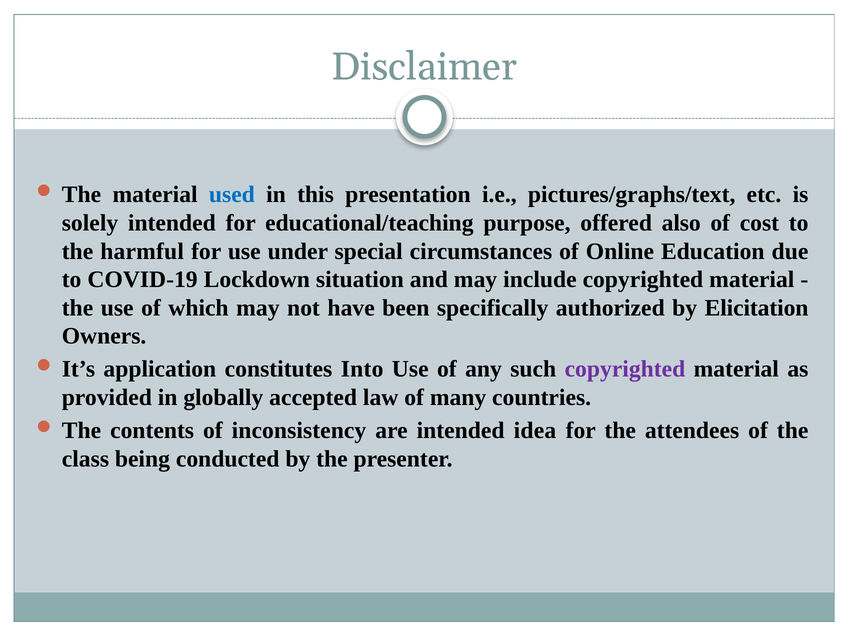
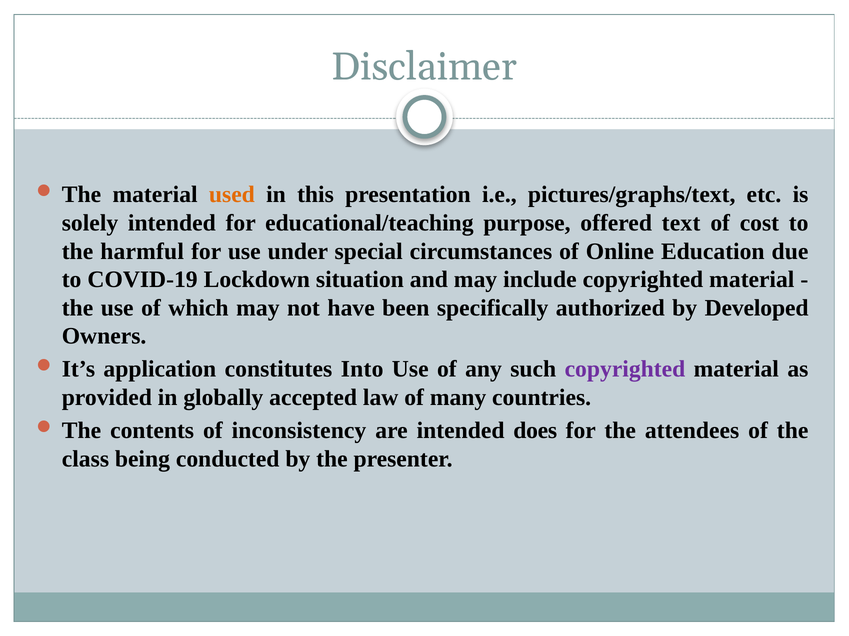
used colour: blue -> orange (232, 195)
also: also -> text (681, 223)
Elicitation: Elicitation -> Developed (757, 308)
idea: idea -> does (535, 431)
